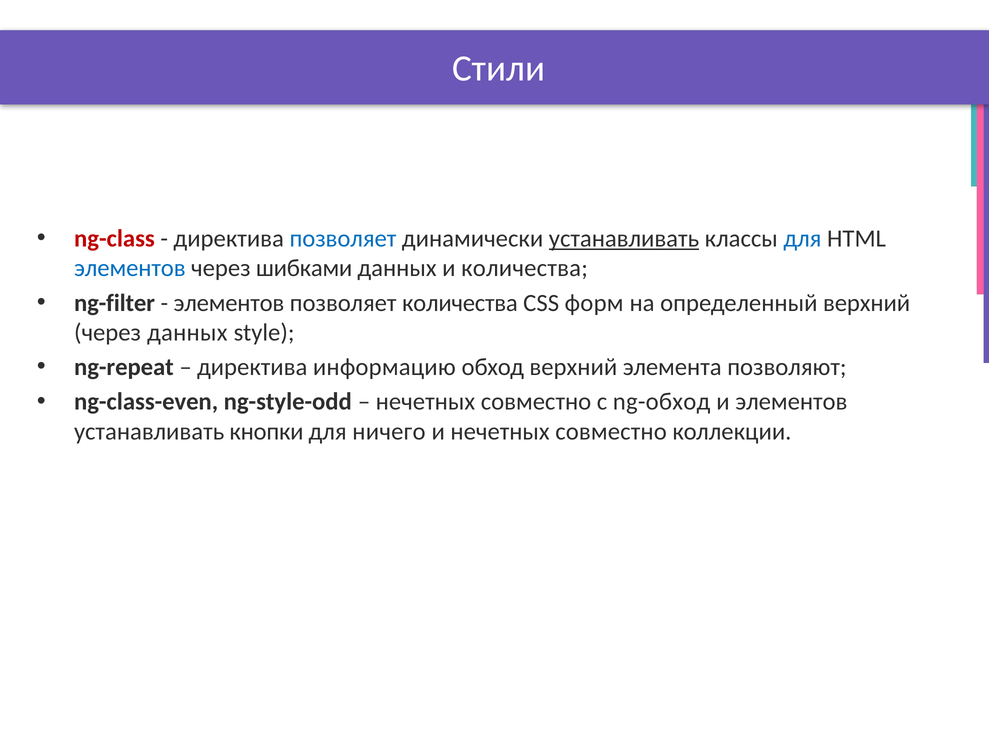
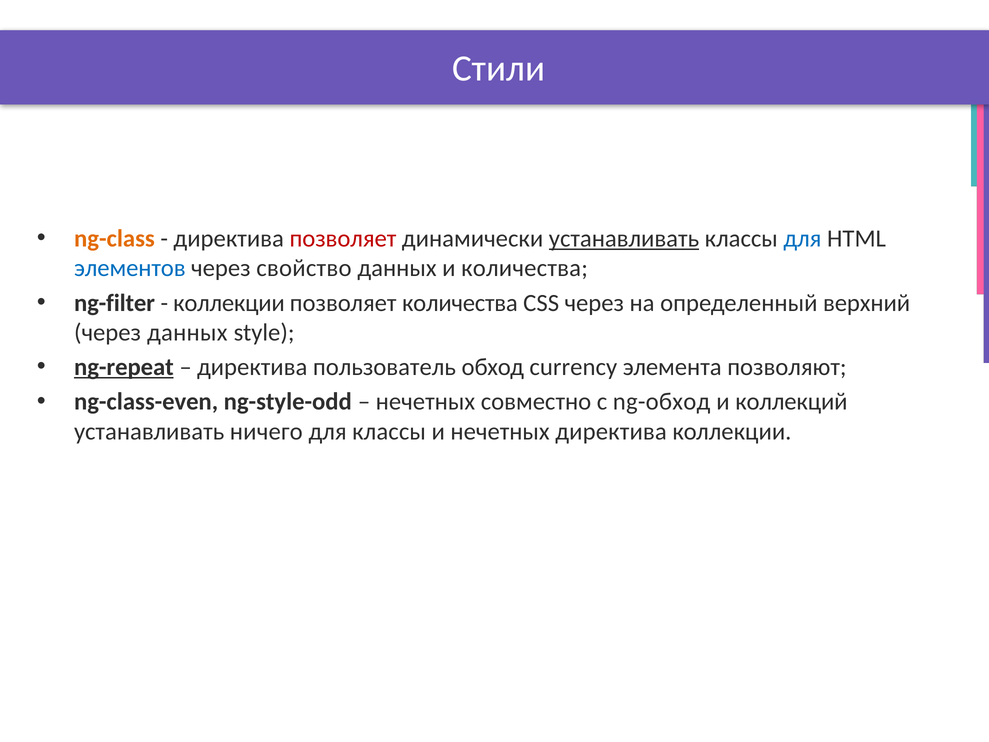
ng-class colour: red -> orange (114, 238)
позволяет colour: blue -> red (343, 238)
шибками: шибками -> свойство (304, 268)
элементов: элементов -> коллекции (229, 303)
CSS форм: форм -> через (594, 303)
ng-repeat underline: none -> present (124, 367)
информацию: информацию -> пользователь (384, 367)
обход верхний: верхний -> currency (573, 367)
и элементов: элементов -> коллекций (791, 402)
кнопки: кнопки -> ничего (266, 431)
для ничего: ничего -> классы (389, 431)
и нечетных совместно: совместно -> директива (611, 431)
